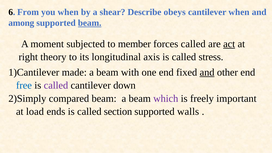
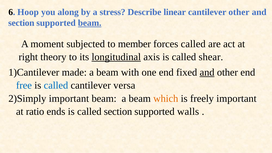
From: From -> Hoop (28, 12)
you when: when -> along (68, 12)
shear: shear -> stress (113, 12)
obeys: obeys -> linear (175, 12)
cantilever when: when -> other (239, 12)
among: among -> section (21, 23)
act underline: present -> none (229, 44)
longitudinal underline: none -> present (116, 57)
stress: stress -> shear (211, 57)
called colour: purple -> blue (56, 85)
down: down -> versa (124, 85)
compared: compared -> important (69, 99)
which colour: purple -> orange (166, 99)
load: load -> ratio (35, 112)
